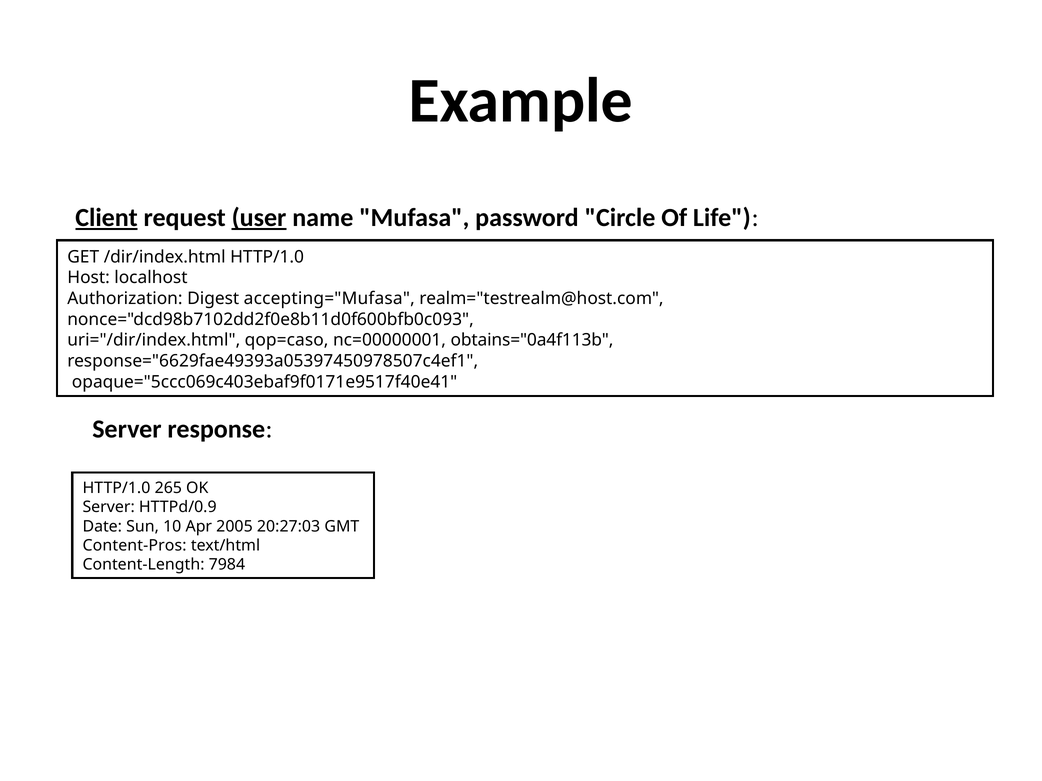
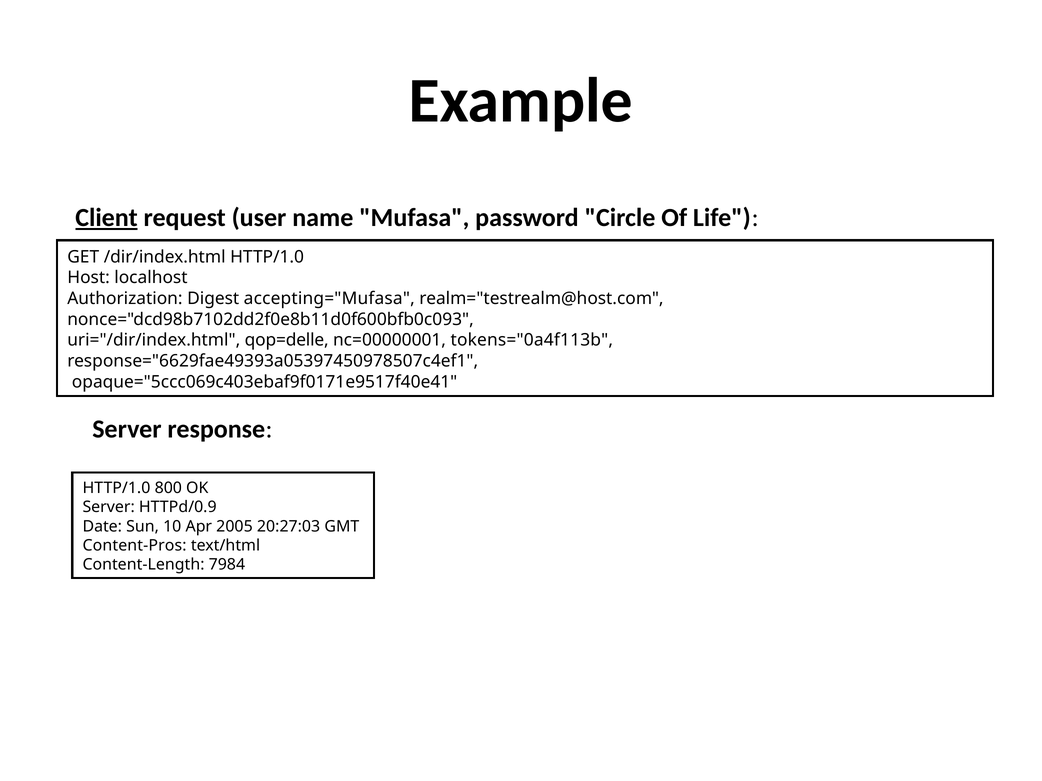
user underline: present -> none (259, 218)
qop=caso: qop=caso -> qop=delle (287, 340)
obtains="0a4f113b: obtains="0a4f113b -> tokens="0a4f113b (532, 340)
265: 265 -> 800 (168, 488)
